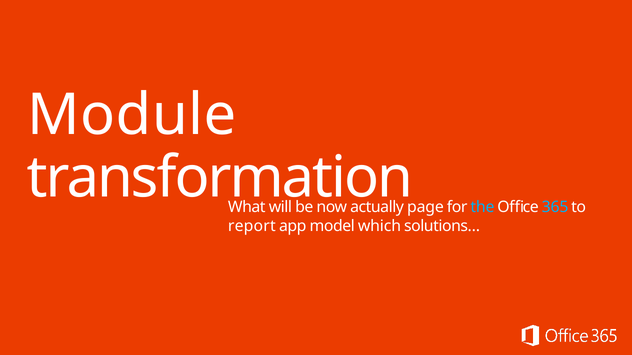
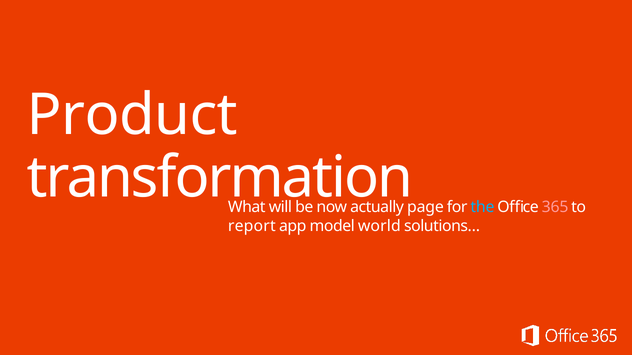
Module: Module -> Product (132, 115)
365 colour: light blue -> pink (555, 208)
which: which -> world (379, 227)
